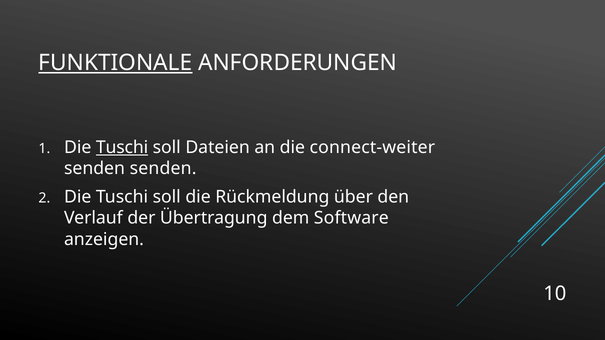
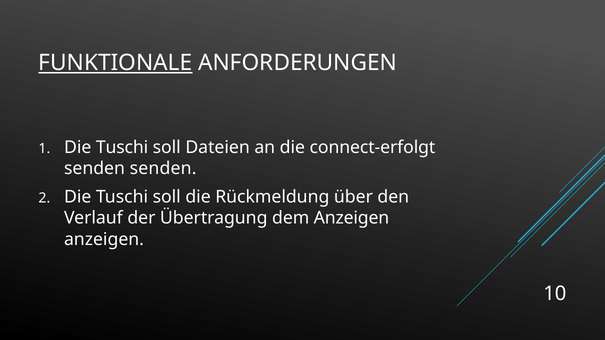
Tuschi underline: present -> none (122, 148)
connect-weiter: connect-weiter -> connect-erfolgt (372, 148)
dem Software: Software -> Anzeigen (351, 218)
